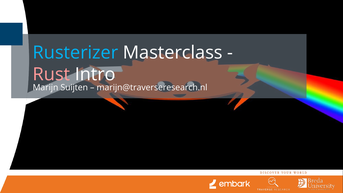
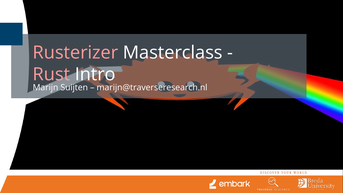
Rusterizer colour: light blue -> pink (75, 53)
